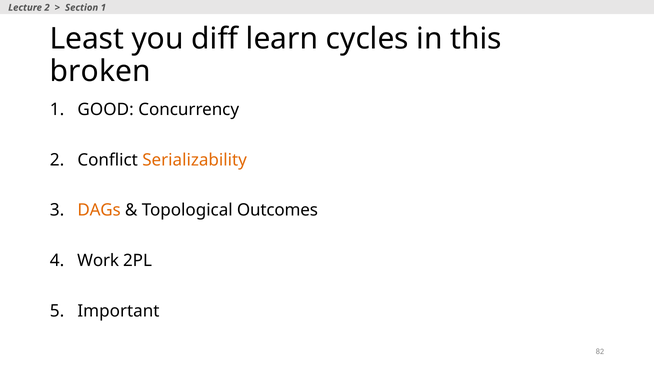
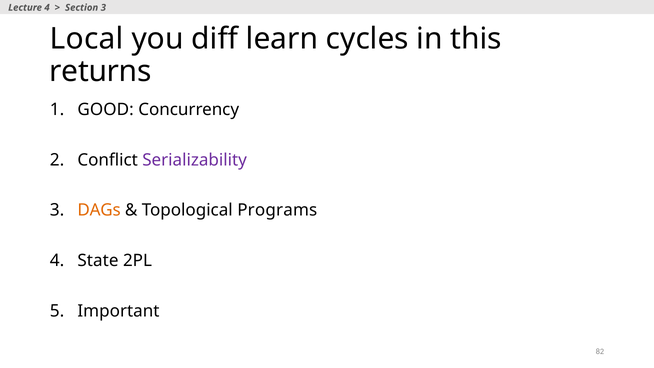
Lecture 2: 2 -> 4 (47, 8)
Section 1: 1 -> 3 (103, 8)
Least: Least -> Local (87, 39)
broken: broken -> returns (100, 71)
Serializability colour: orange -> purple (195, 160)
Outcomes: Outcomes -> Programs (277, 210)
Work: Work -> State (98, 261)
